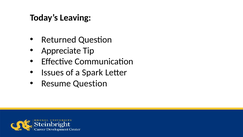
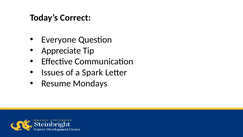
Leaving: Leaving -> Correct (75, 18)
Returned: Returned -> Everyone (59, 40)
Resume Question: Question -> Mondays (90, 83)
